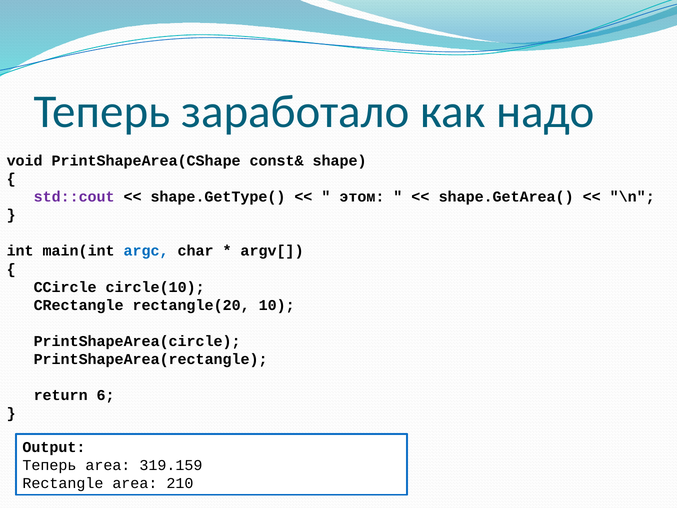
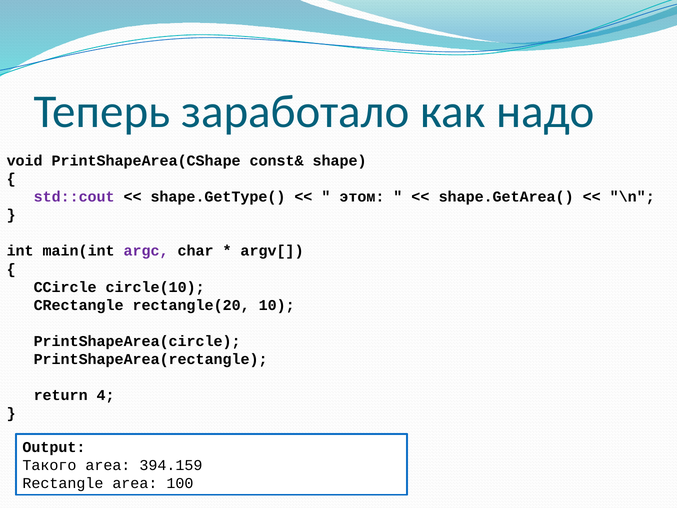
argc colour: blue -> purple (146, 251)
6: 6 -> 4 (106, 395)
Теперь: Теперь -> Такого (49, 465)
319.159: 319.159 -> 394.159 (171, 465)
210: 210 -> 100 (180, 483)
